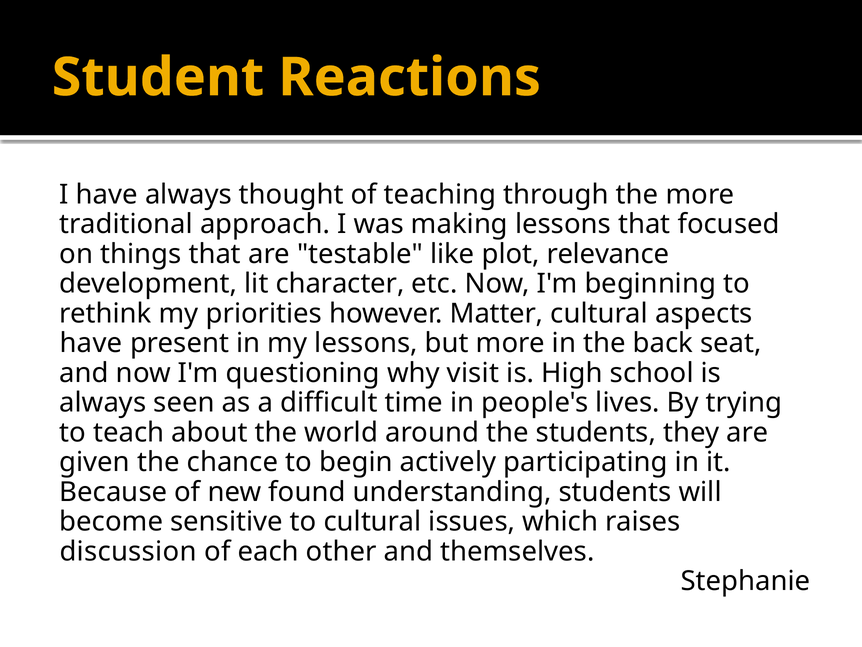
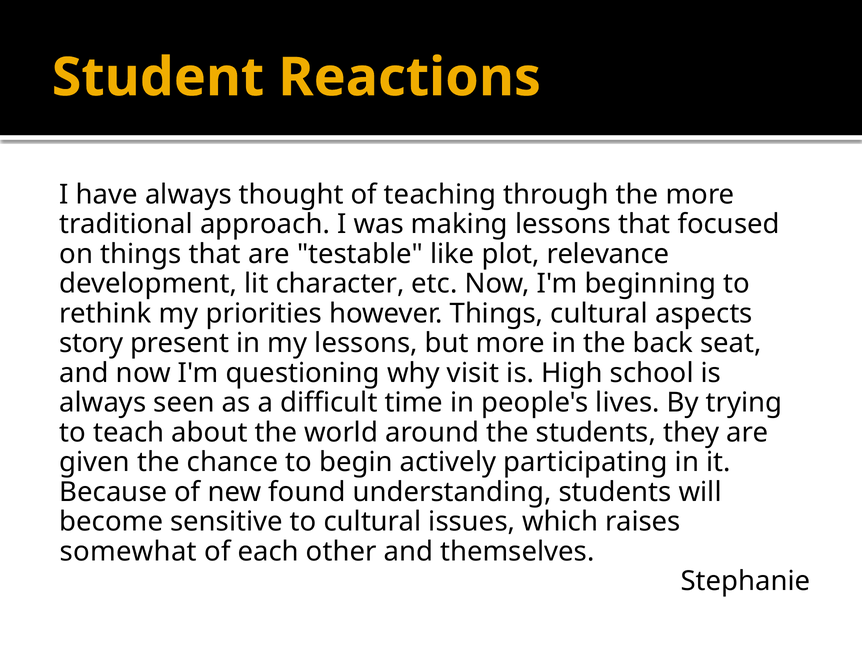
however Matter: Matter -> Things (497, 313)
have: have -> story (91, 343)
discussion: discussion -> somewhat (128, 551)
